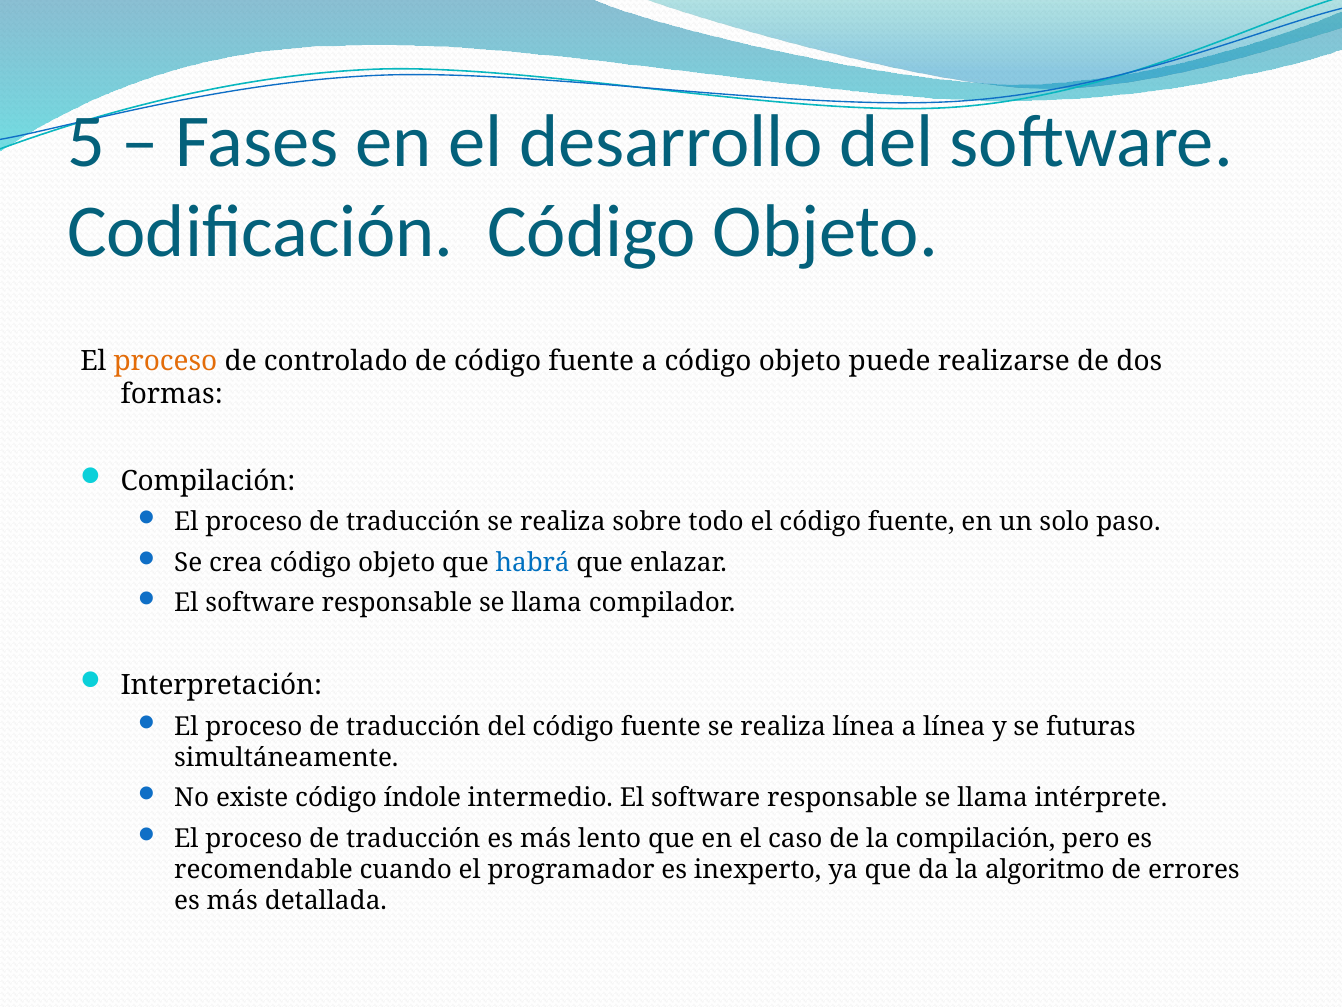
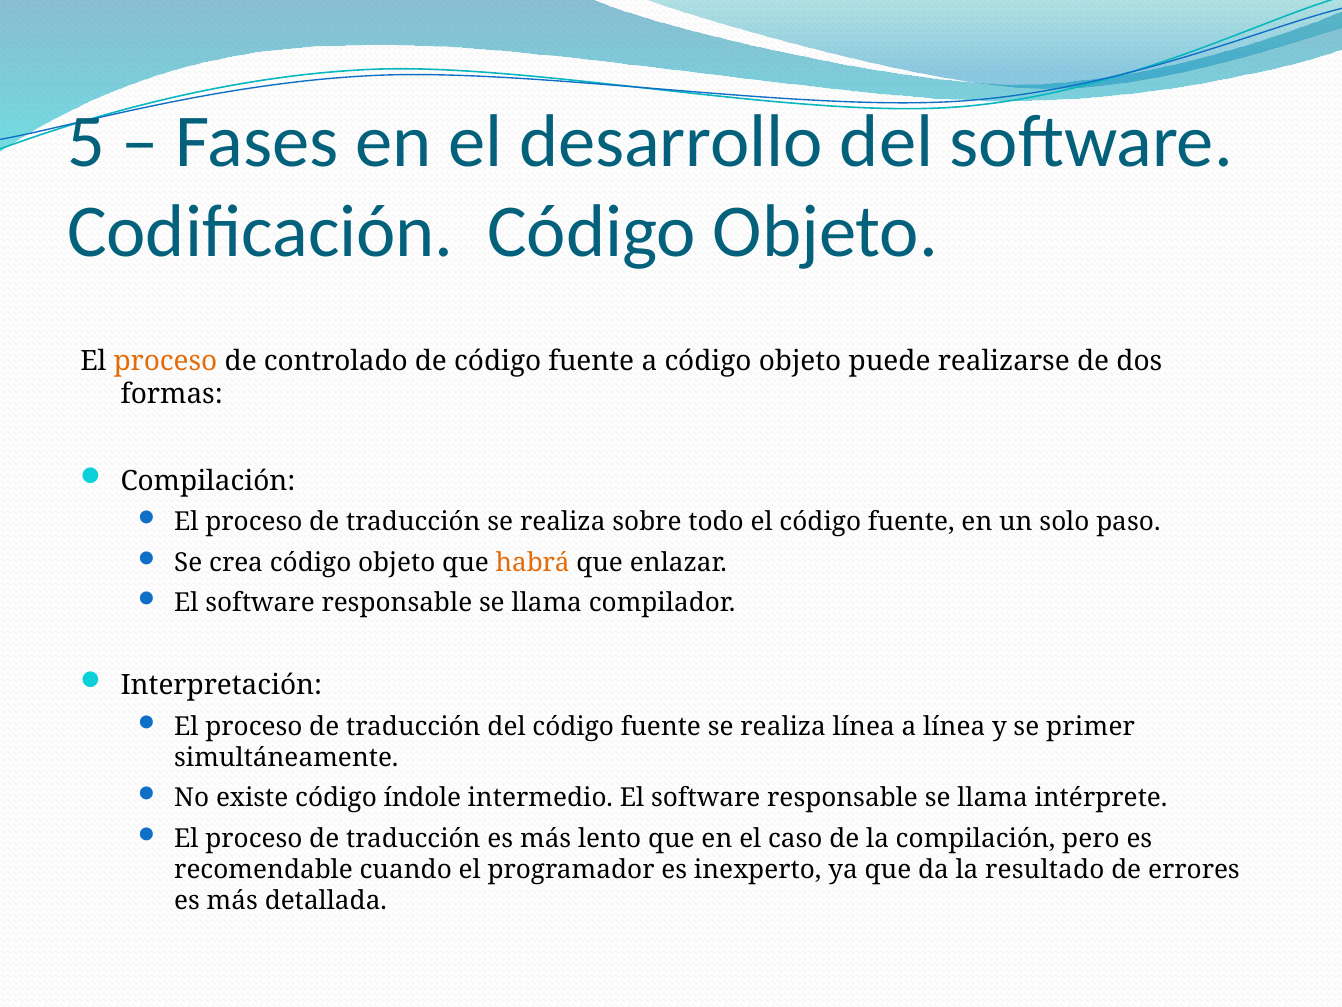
habrá colour: blue -> orange (533, 562)
futuras: futuras -> primer (1091, 726)
algoritmo: algoritmo -> resultado (1045, 869)
